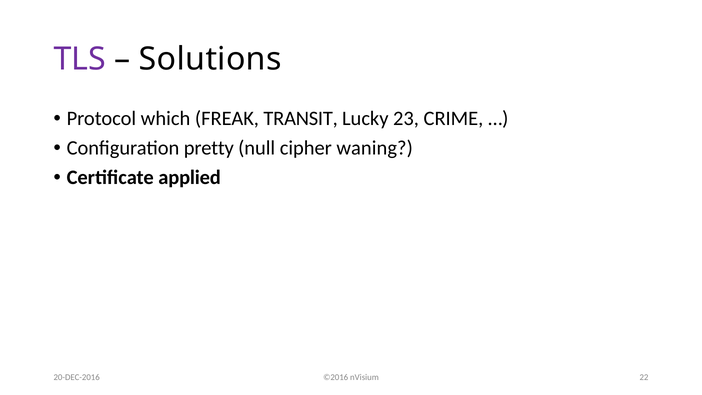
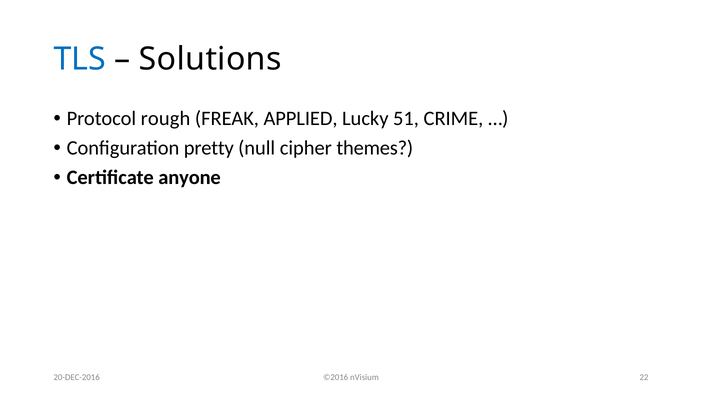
TLS colour: purple -> blue (80, 59)
which: which -> rough (165, 119)
TRANSIT: TRANSIT -> APPLIED (301, 119)
23: 23 -> 51 (406, 119)
waning: waning -> themes (375, 148)
applied: applied -> anyone (190, 178)
